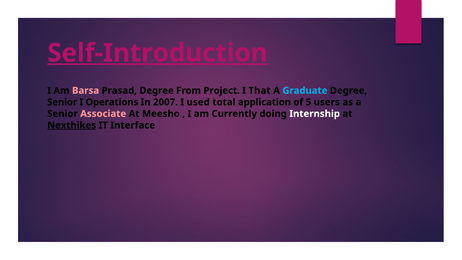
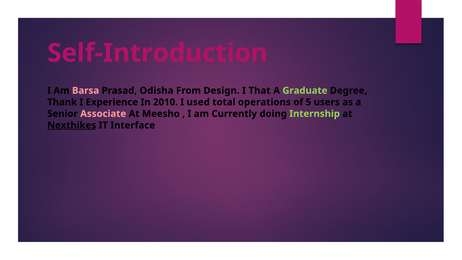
Self-Introduction underline: present -> none (157, 53)
Prasad Degree: Degree -> Odisha (156, 91)
Project: Project -> Design (222, 91)
Graduate colour: light blue -> light green (305, 91)
Senior: Senior -> Thank (62, 102)
Operations: Operations -> Experience (112, 102)
2007: 2007 -> 2010 (165, 102)
application: application -> operations (264, 102)
Internship colour: white -> light green (315, 114)
